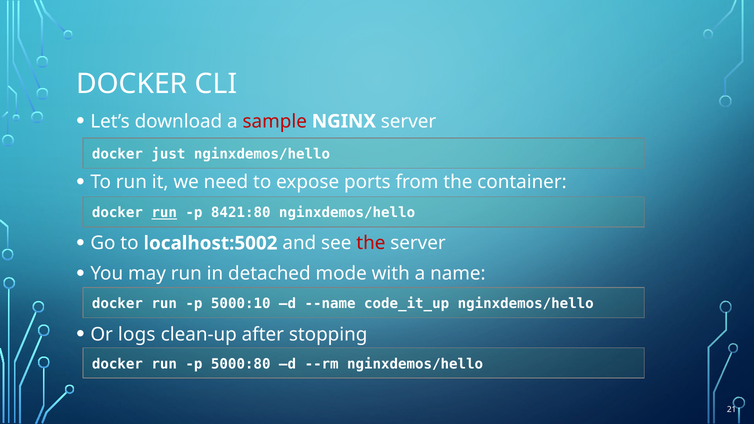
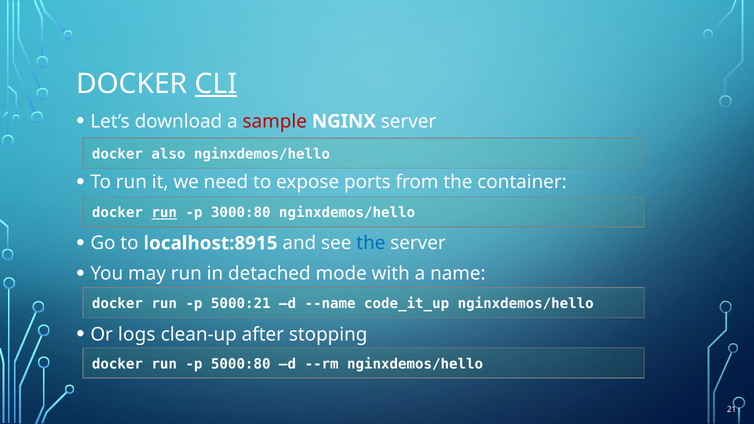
CLI underline: none -> present (216, 84)
just: just -> also (168, 154)
8421:80: 8421:80 -> 3000:80 (241, 213)
localhost:5002: localhost:5002 -> localhost:8915 (210, 243)
the colour: red -> blue (371, 243)
5000:10: 5000:10 -> 5000:21 (241, 304)
